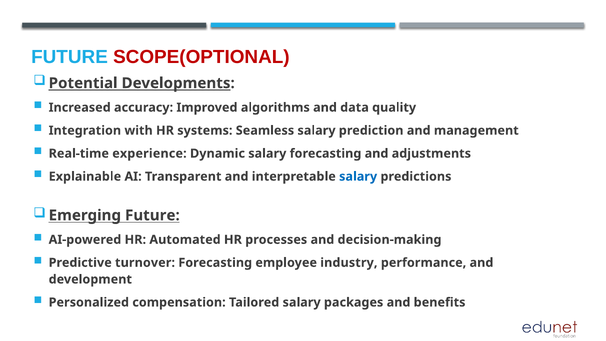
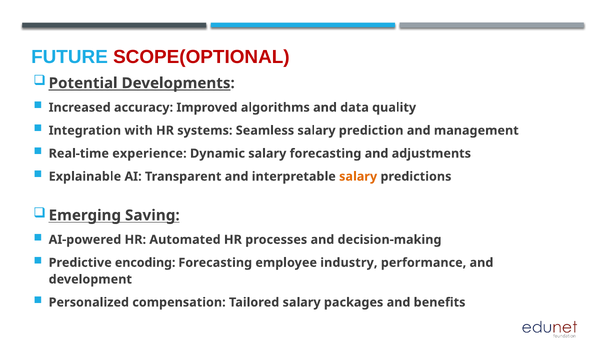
salary colour: blue -> orange (358, 176)
Emerging Future: Future -> Saving (152, 215)
turnover: turnover -> encoding (145, 263)
